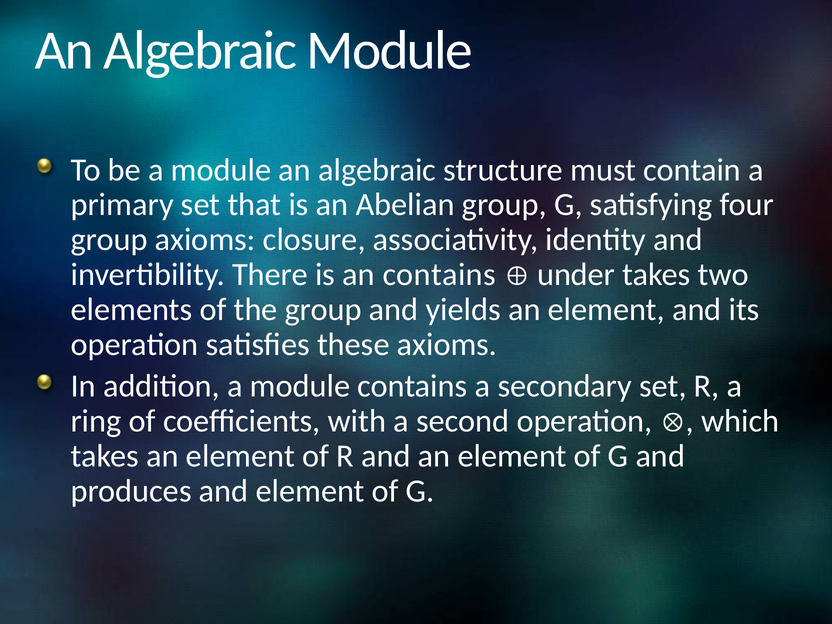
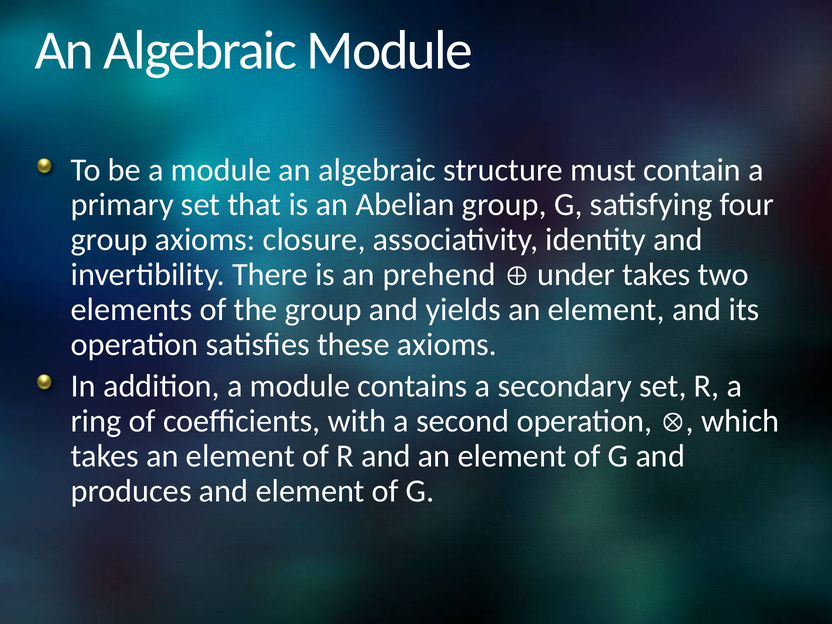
an contains: contains -> prehend (439, 275)
